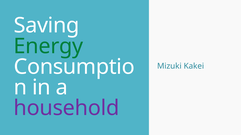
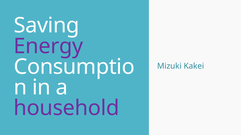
Energy colour: green -> purple (48, 46)
